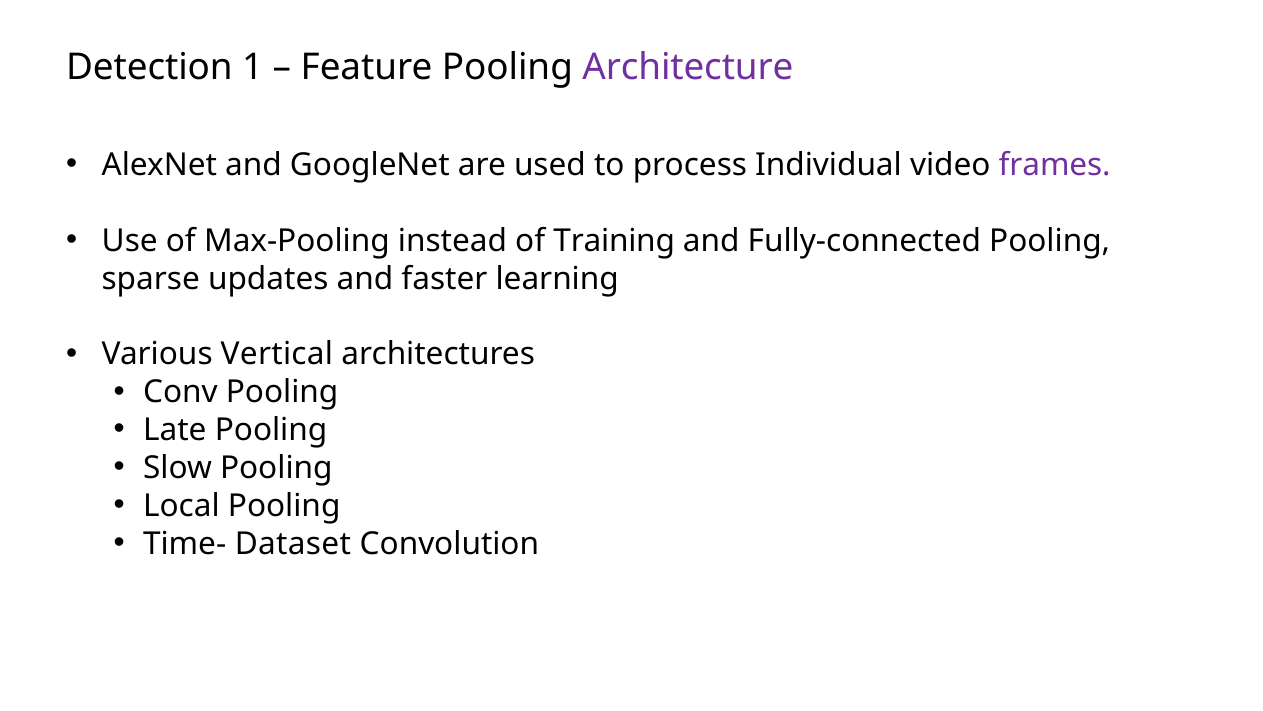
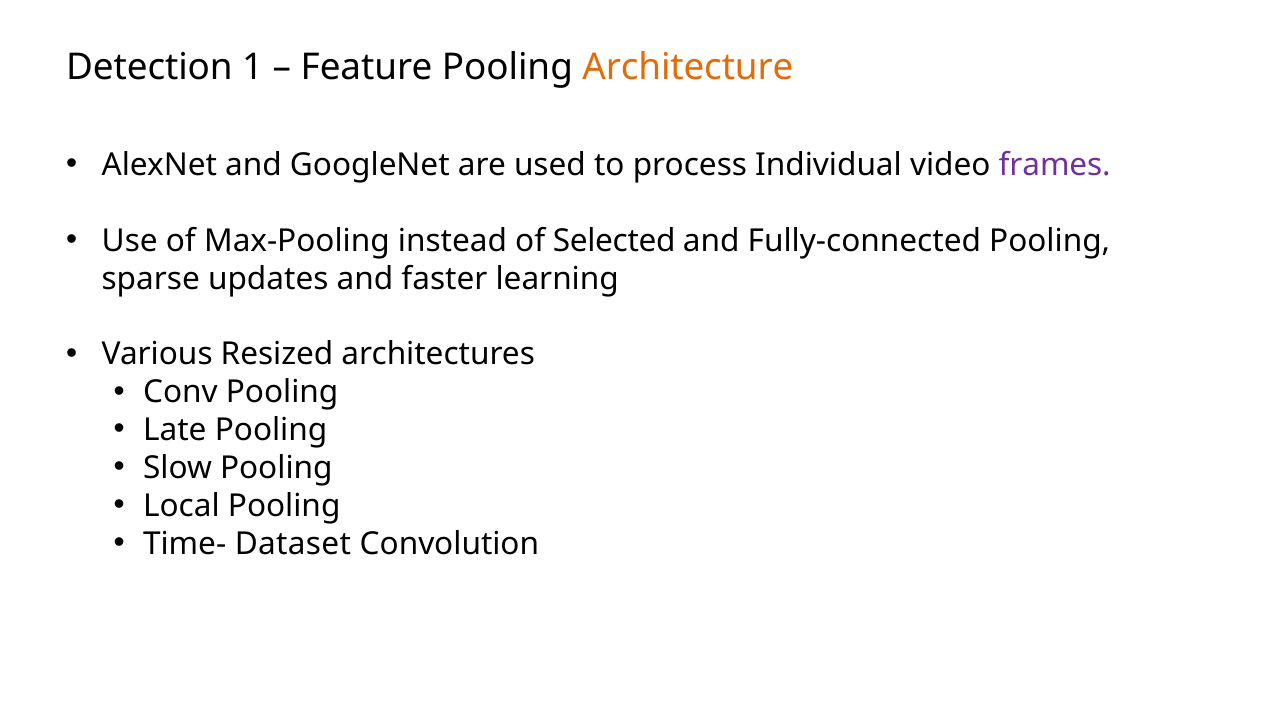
Architecture colour: purple -> orange (688, 67)
Training: Training -> Selected (614, 241)
Vertical: Vertical -> Resized (277, 354)
